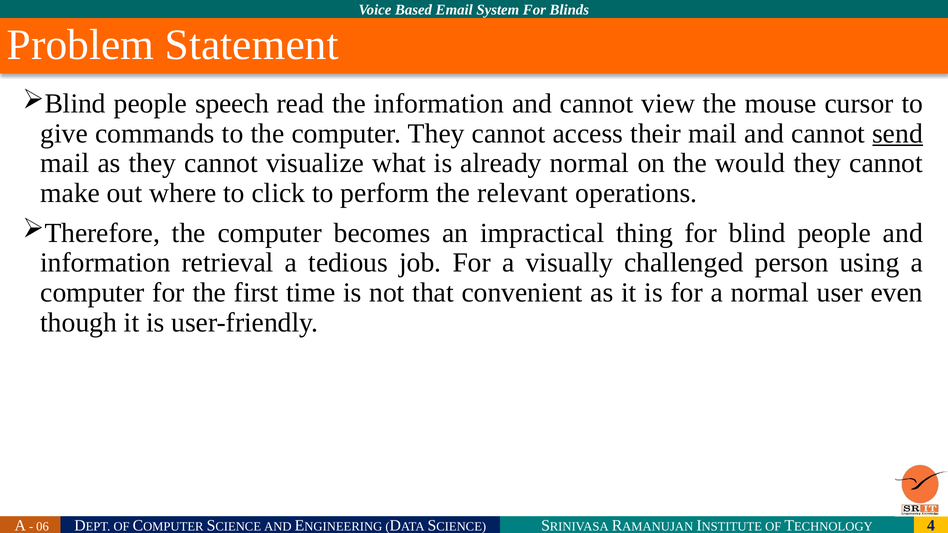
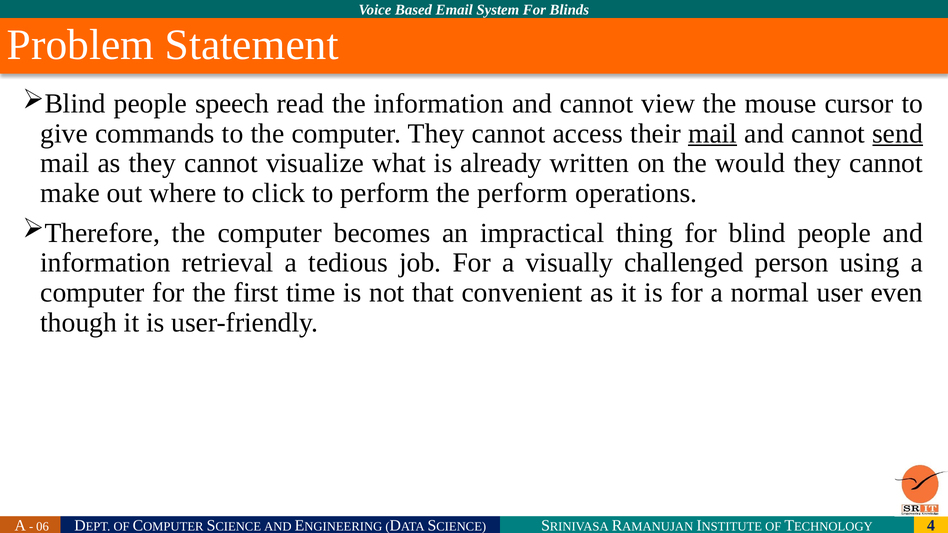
mail underline: none -> present (713, 134)
already normal: normal -> written (589, 163)
the relevant: relevant -> perform (522, 193)
